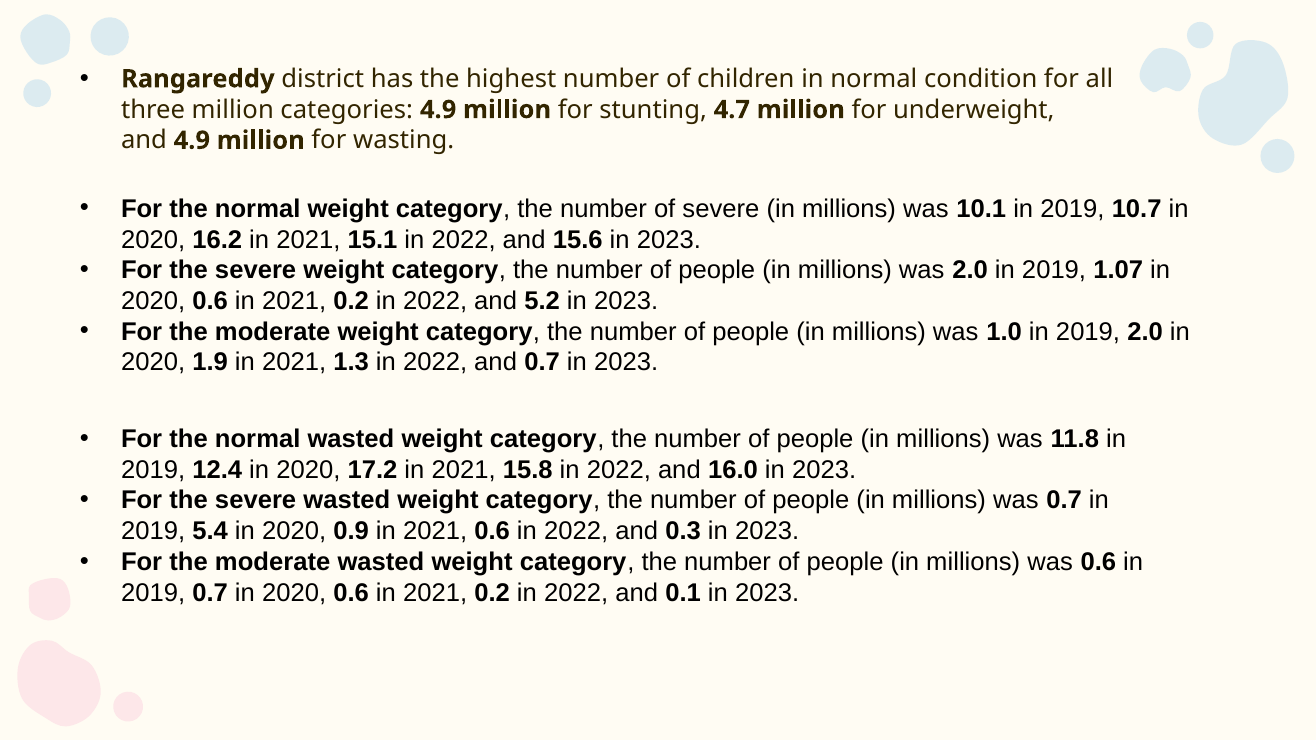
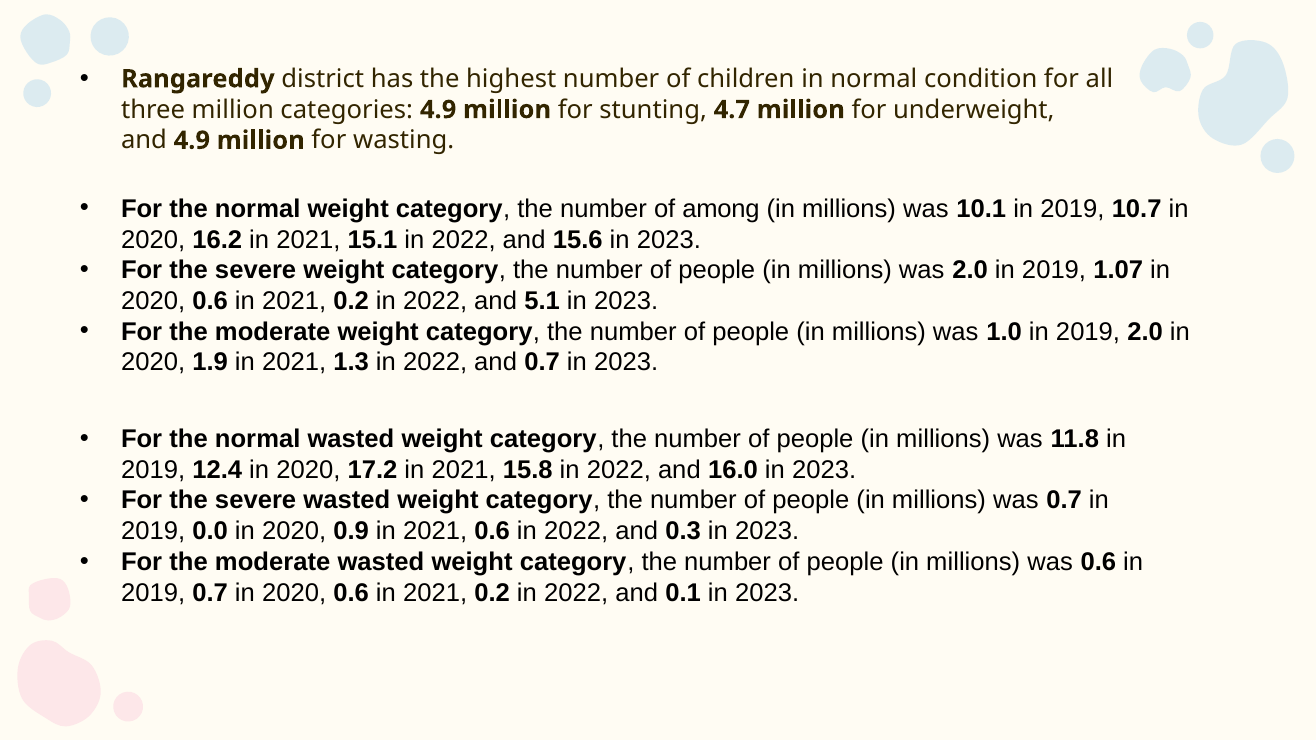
of severe: severe -> among (721, 209)
5.2: 5.2 -> 5.1 (542, 301)
5.4: 5.4 -> 0.0 (210, 531)
